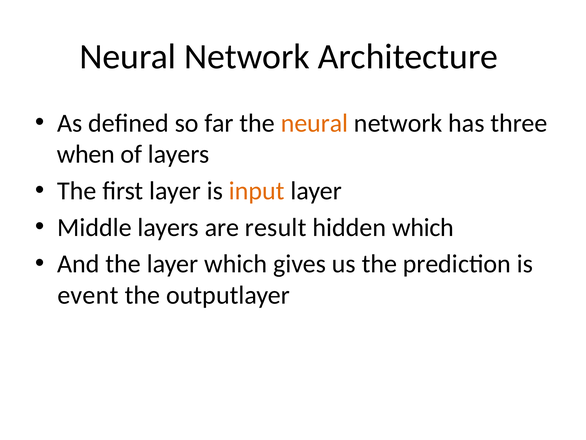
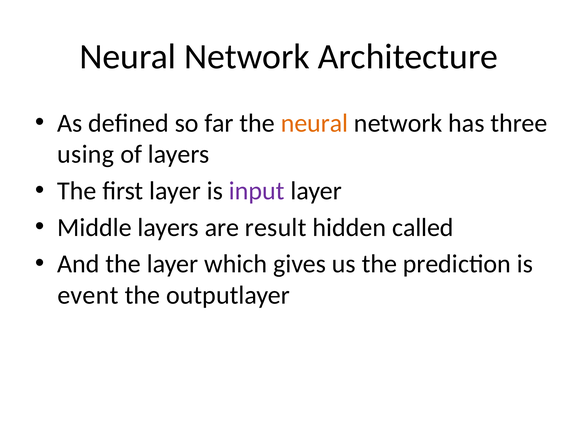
when: when -> using (86, 154)
input colour: orange -> purple (257, 191)
hidden which: which -> called (423, 227)
